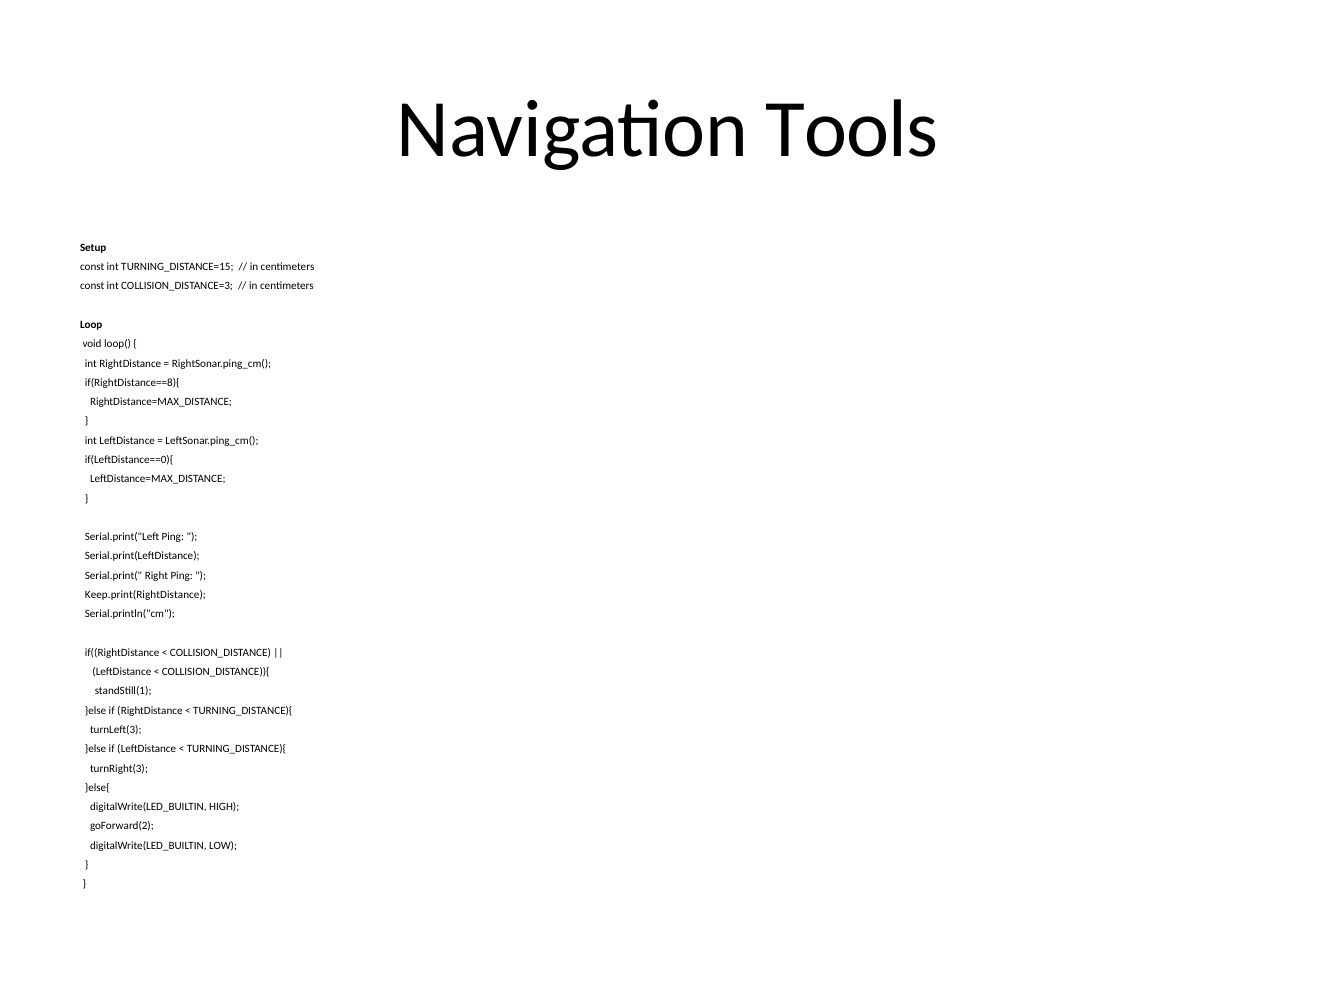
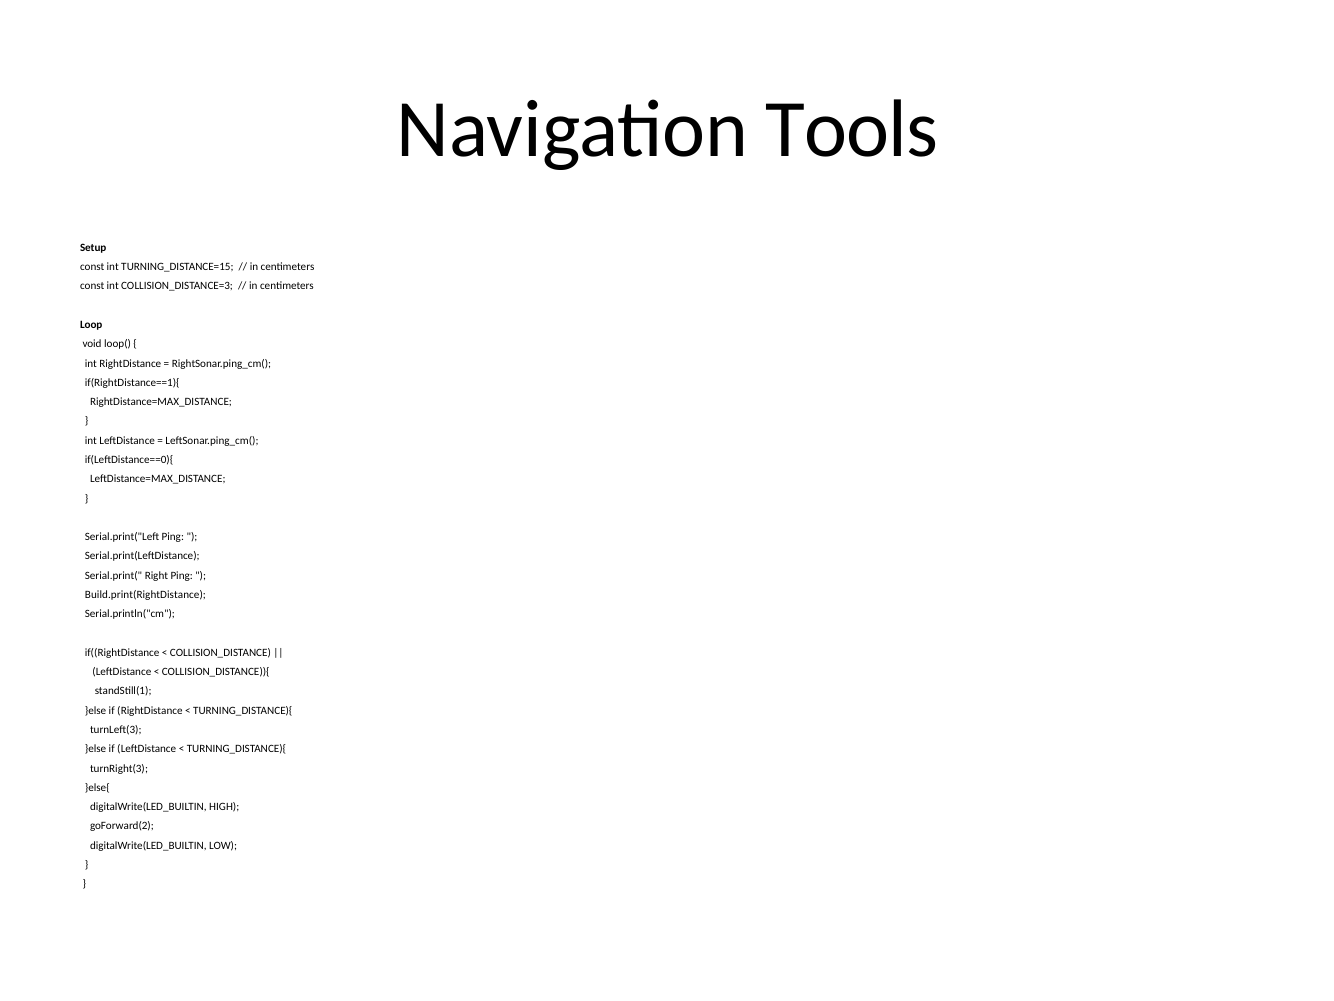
if(RightDistance==8){: if(RightDistance==8){ -> if(RightDistance==1){ (132, 383)
Keep.print(RightDistance: Keep.print(RightDistance -> Build.print(RightDistance (145, 595)
